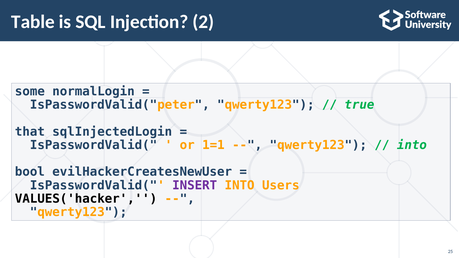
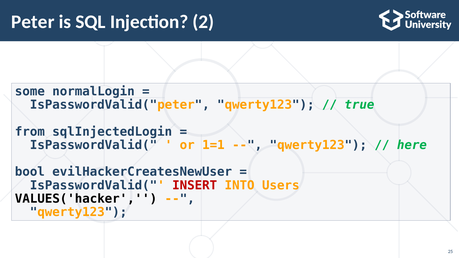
Table: Table -> Peter (33, 22)
that: that -> from (30, 132)
into: into -> here (412, 145)
INSERT colour: purple -> red (195, 185)
